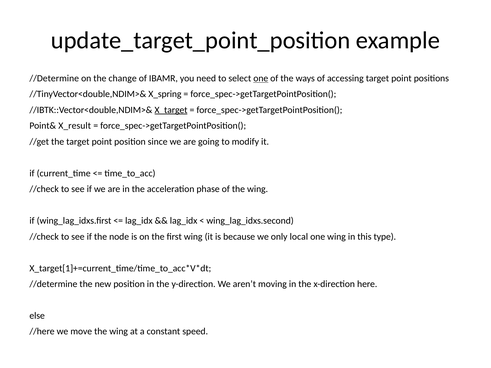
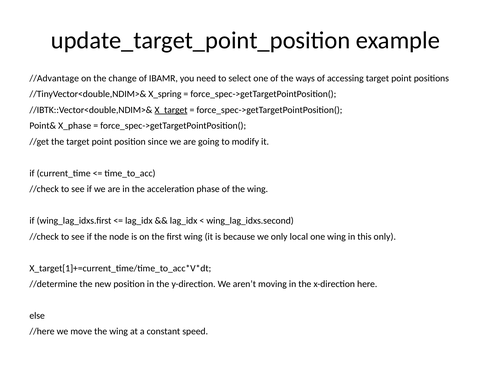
//Determine: //Determine -> //Advantage (54, 78)
one underline: present -> none (261, 78)
X_result: X_result -> X_phase (75, 126)
this type: type -> only (385, 237)
